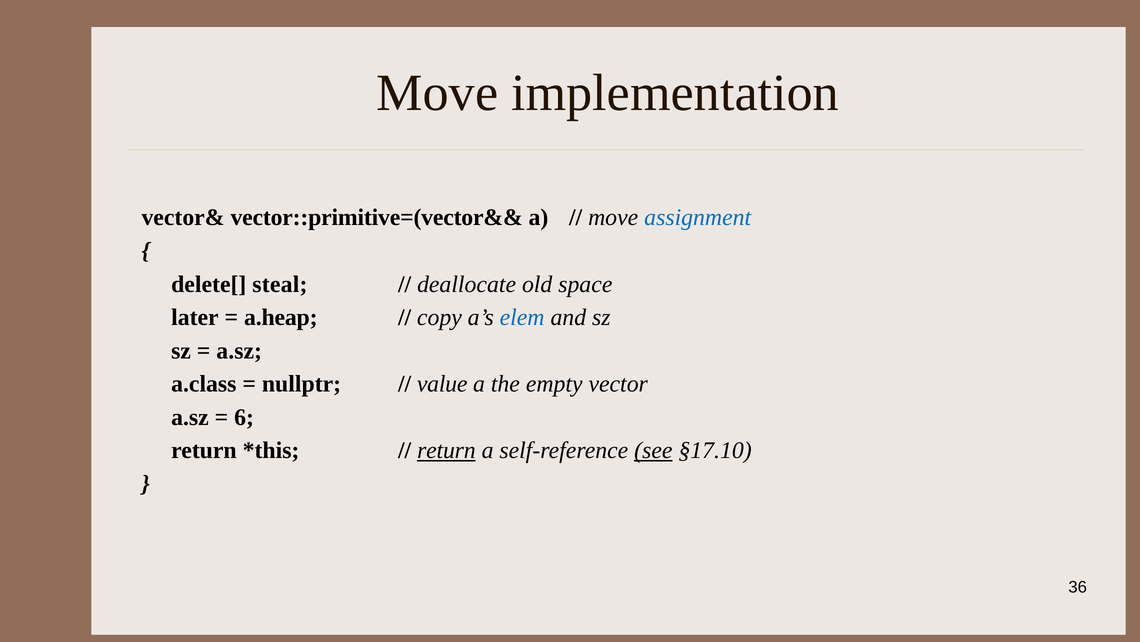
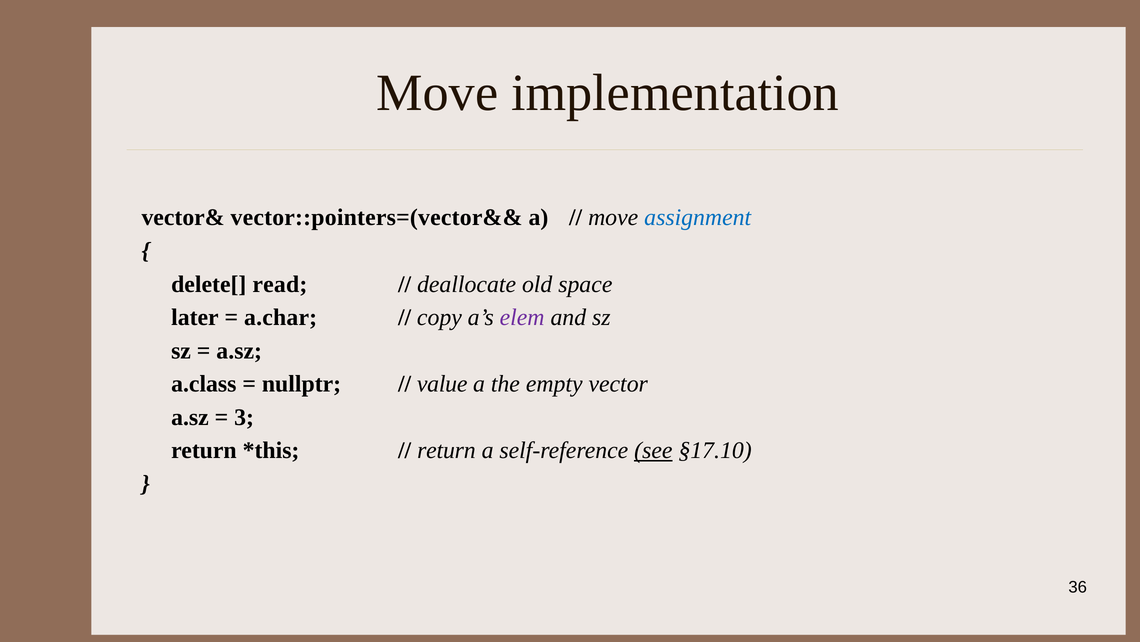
vector::primitive=(vector&&: vector::primitive=(vector&& -> vector::pointers=(vector&& (376, 217)
steal: steal -> read (280, 284)
a.heap: a.heap -> a.char (281, 317)
elem colour: blue -> purple (522, 317)
6: 6 -> 3 (244, 417)
return underline: present -> none (446, 450)
